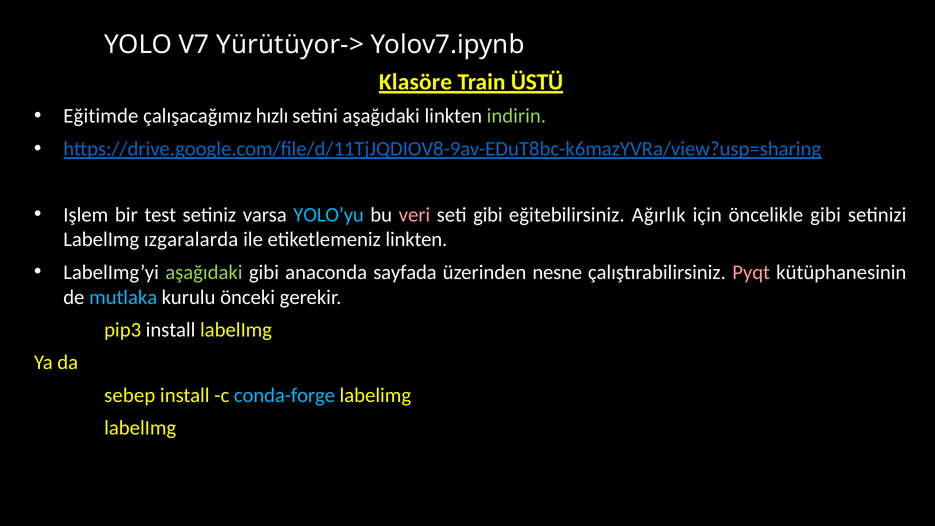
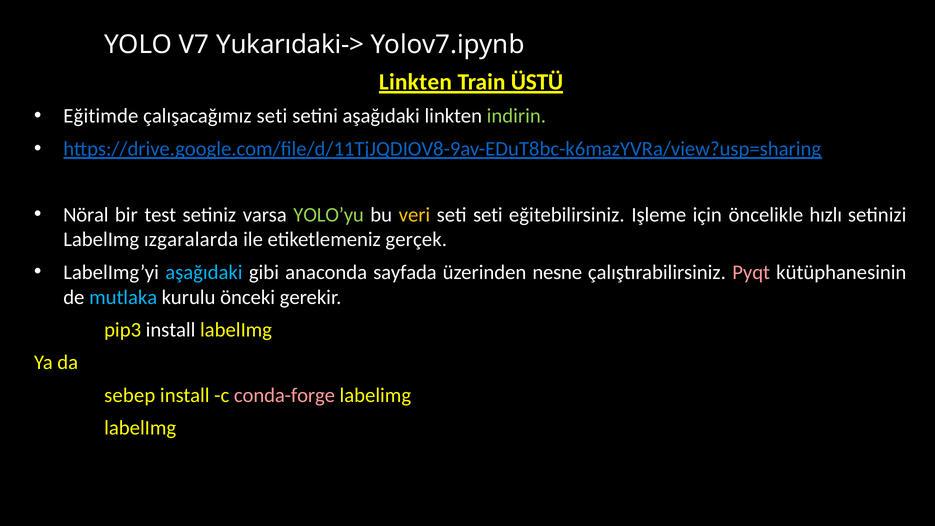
Yürütüyor->: Yürütüyor-> -> Yukarıdaki-> (290, 45)
Klasöre: Klasöre -> Linkten (415, 82)
çalışacağımız hızlı: hızlı -> seti (272, 116)
Işlem: Işlem -> Nöral (86, 215)
YOLO’yu colour: light blue -> light green (329, 215)
veri colour: pink -> yellow (414, 215)
seti gibi: gibi -> seti (488, 215)
Ağırlık: Ağırlık -> Işleme (659, 215)
öncelikle gibi: gibi -> hızlı (826, 215)
etiketlemeniz linkten: linkten -> gerçek (416, 240)
aşağıdaki colour: light green -> light blue (204, 272)
conda-forge colour: light blue -> pink (284, 395)
